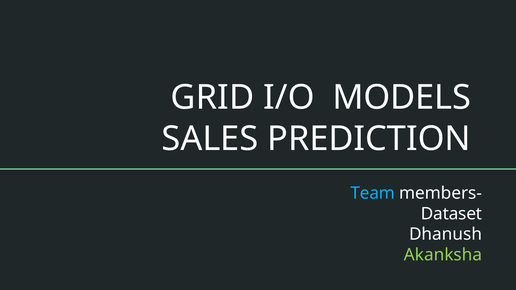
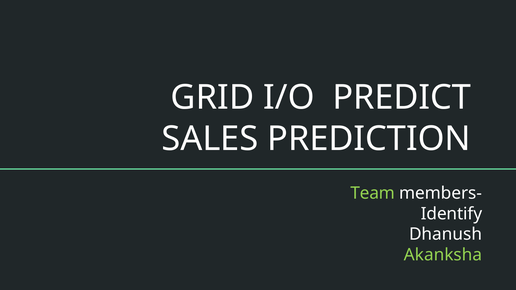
MODELS: MODELS -> PREDICT (402, 98)
Team colour: light blue -> light green (373, 193)
Dataset: Dataset -> Identify (451, 214)
